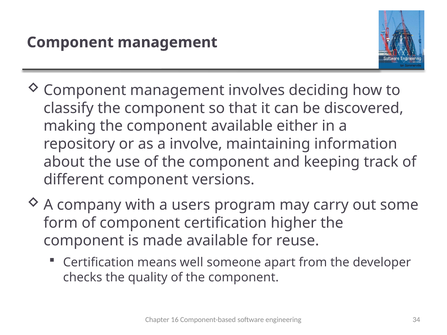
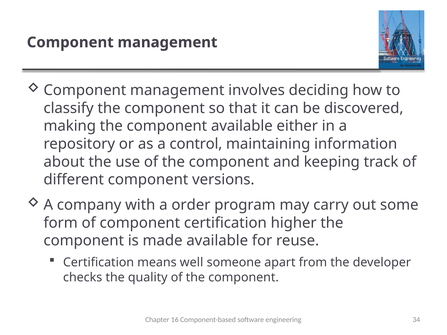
involve: involve -> control (196, 144)
users: users -> order (191, 205)
